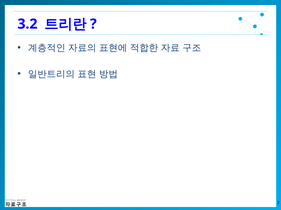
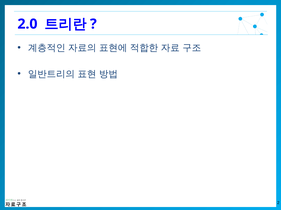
3.2: 3.2 -> 2.0 (27, 24)
